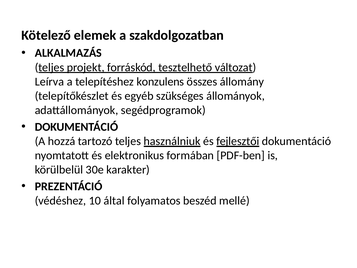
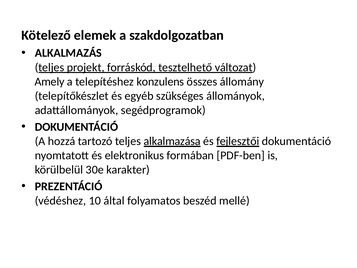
Leírva: Leírva -> Amely (50, 82)
használniuk: használniuk -> alkalmazása (172, 141)
